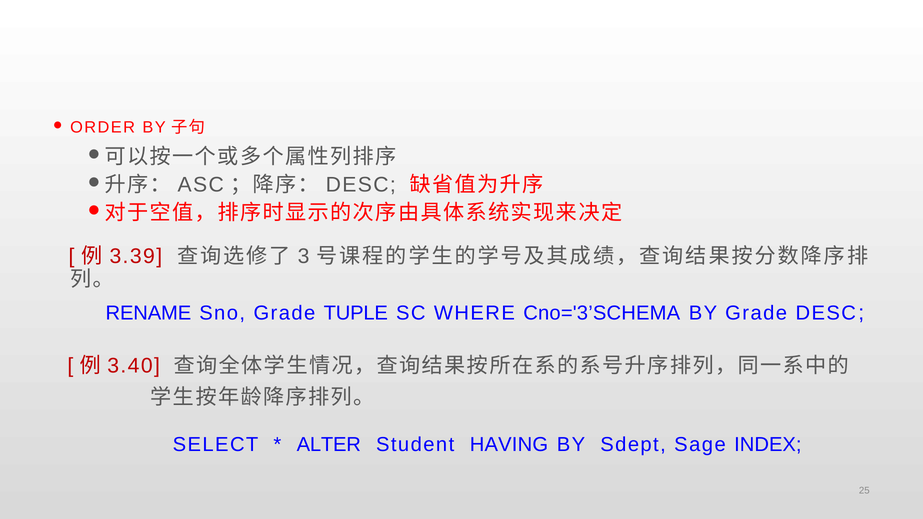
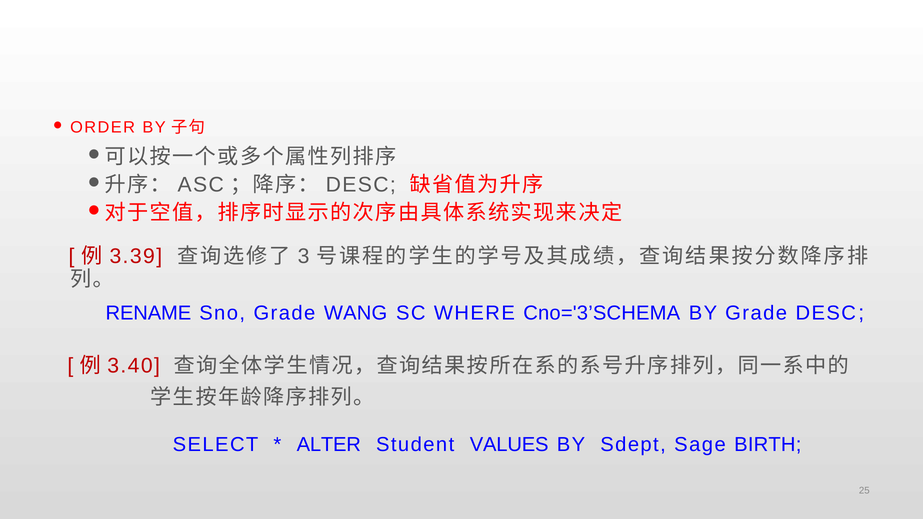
TUPLE: TUPLE -> WANG (356, 313)
HAVING: HAVING -> VALUES (509, 445)
INDEX: INDEX -> BIRTH (768, 445)
